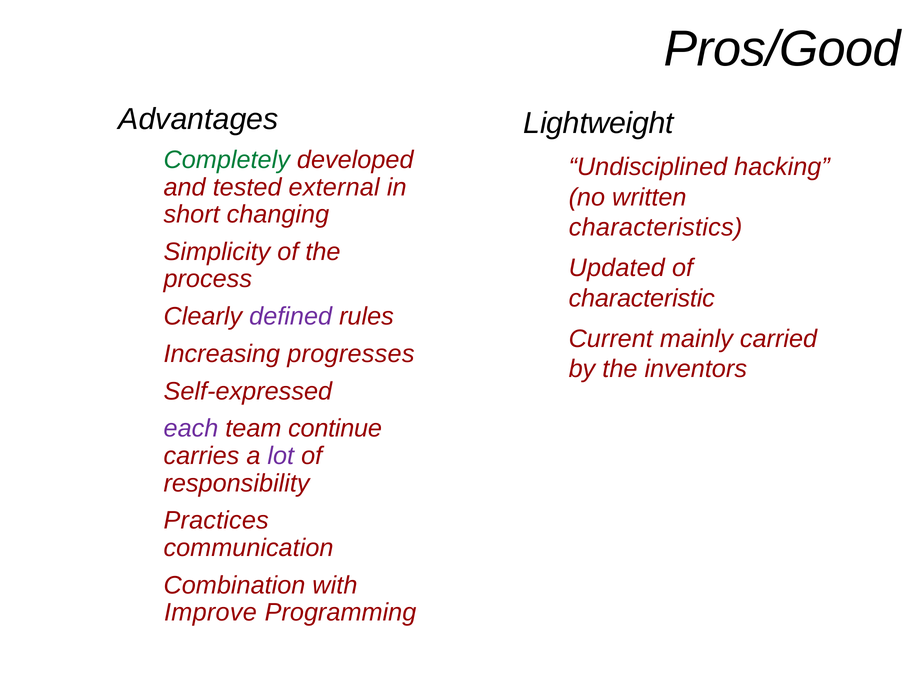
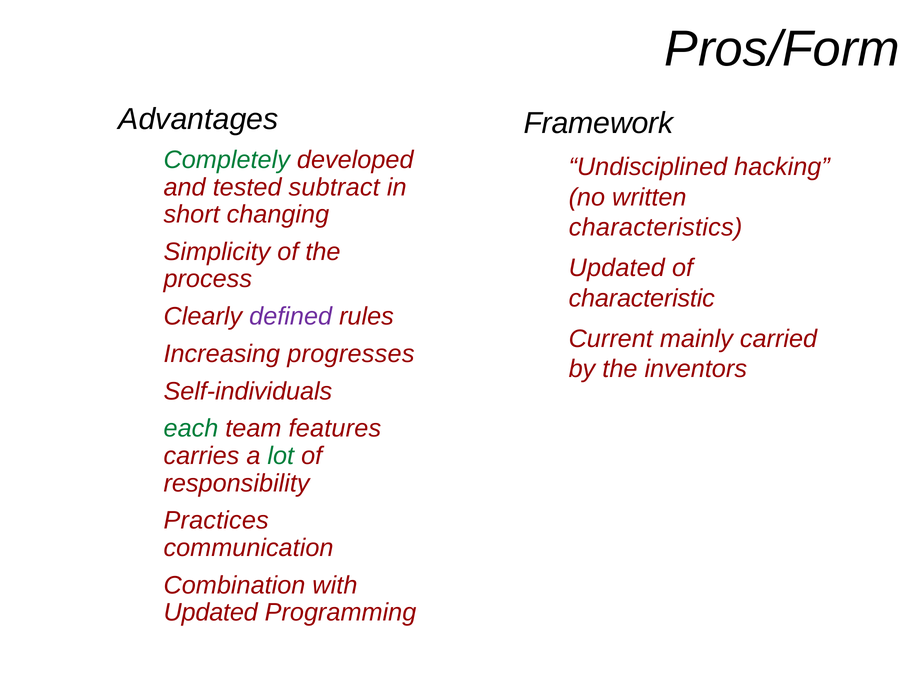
Pros/Good: Pros/Good -> Pros/Form (782, 49)
Lightweight: Lightweight -> Framework (599, 123)
external: external -> subtract (334, 187)
Self-expressed: Self-expressed -> Self-individuals (248, 391)
each colour: purple -> green (191, 428)
continue: continue -> features (335, 428)
lot colour: purple -> green (281, 456)
Improve: Improve -> Updated (211, 612)
